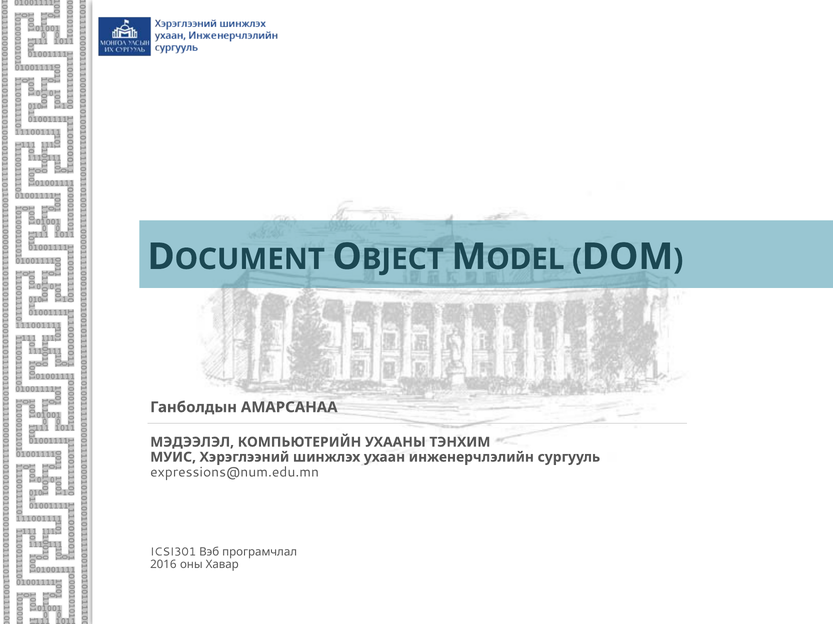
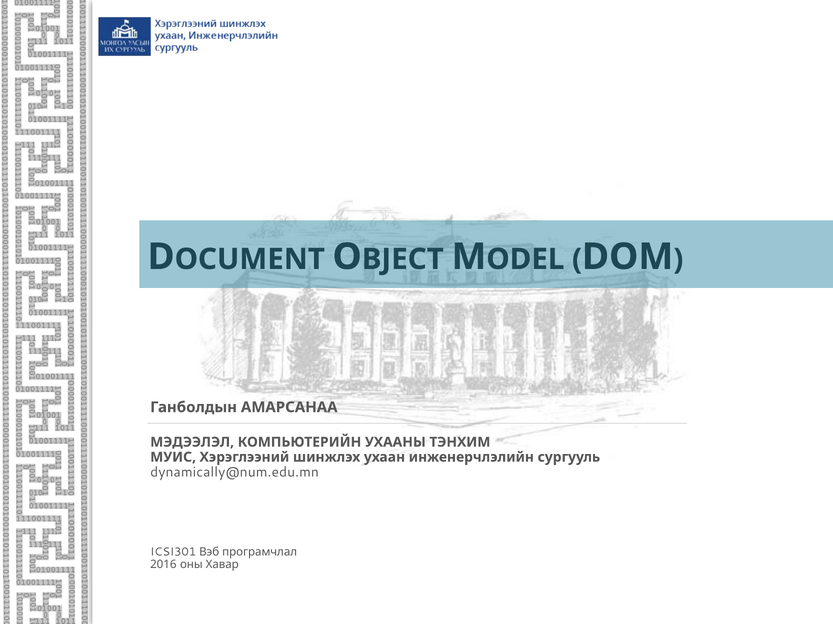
expressions@num.edu.mn: expressions@num.edu.mn -> dynamically@num.edu.mn (235, 473)
